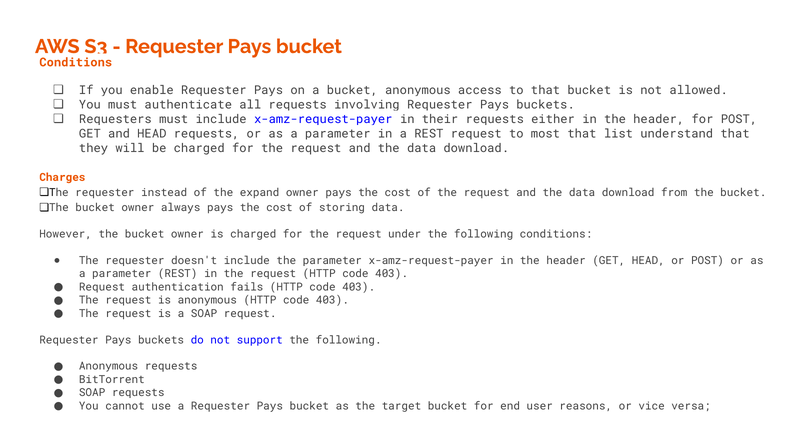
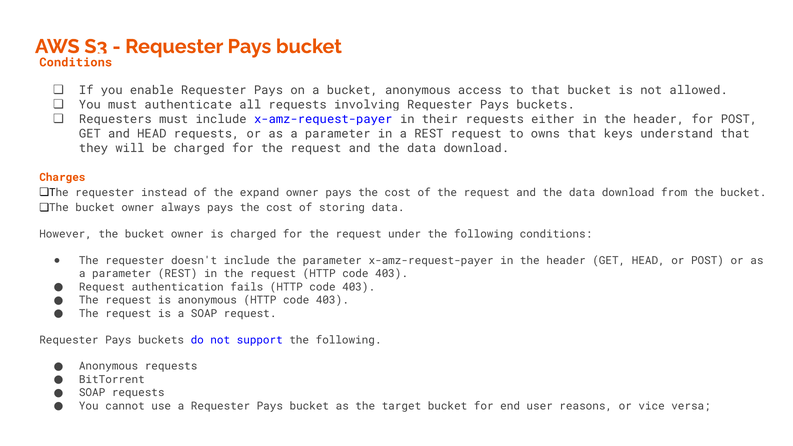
most: most -> owns (545, 134)
list: list -> keys (618, 134)
